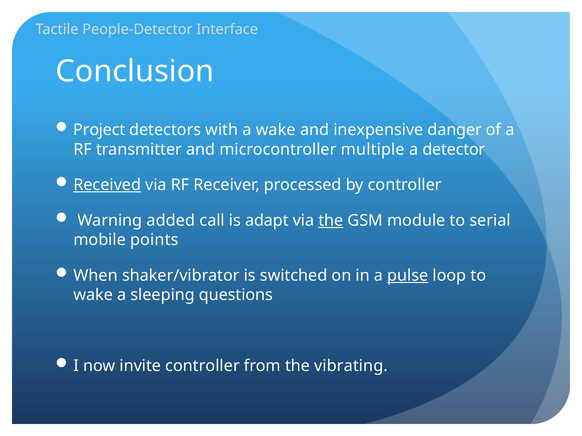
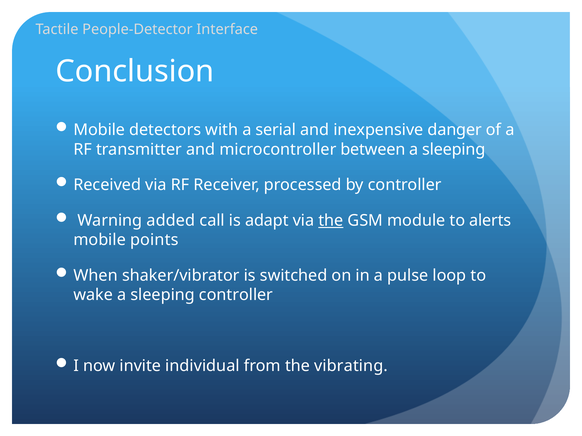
Project: Project -> Mobile (99, 130)
a wake: wake -> serial (276, 130)
multiple: multiple -> between (373, 150)
detector: detector -> sleeping (454, 150)
Received underline: present -> none (107, 185)
serial: serial -> alerts (490, 221)
pulse underline: present -> none (408, 276)
sleeping questions: questions -> controller (236, 295)
invite controller: controller -> individual (202, 366)
